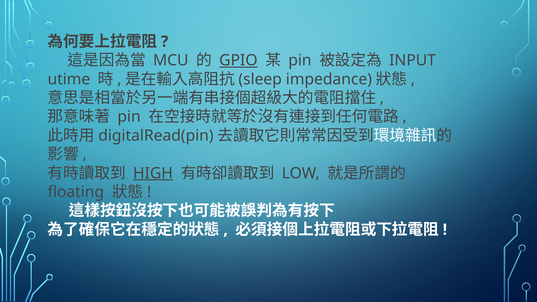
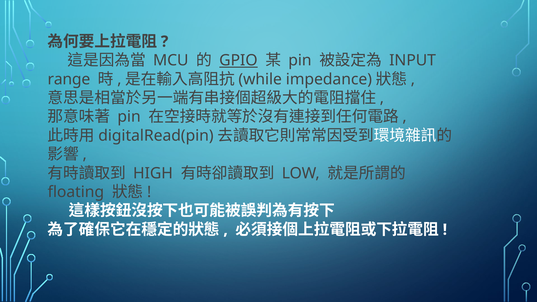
utime: utime -> range (69, 79)
sleep: sleep -> while (260, 79)
HIGH underline: present -> none (153, 173)
